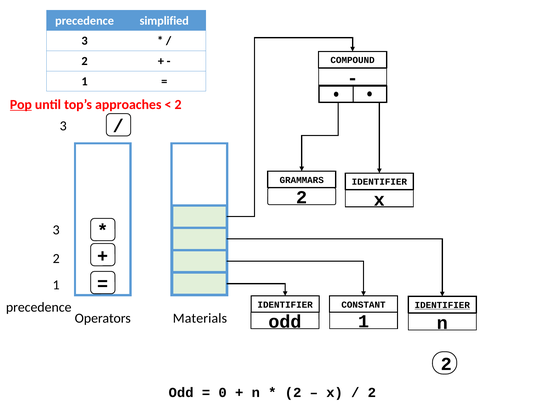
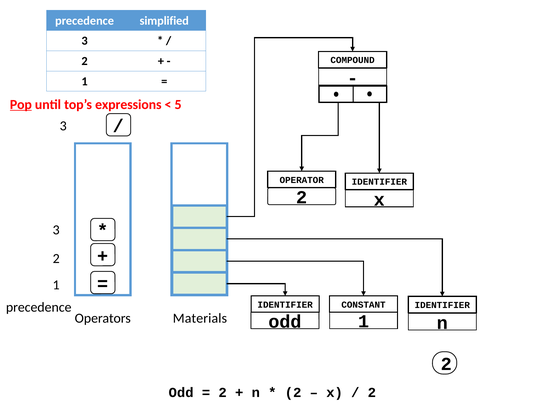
approaches: approaches -> expressions (128, 105)
2: 2 -> 5 (178, 105)
GRAMMARS: GRAMMARS -> OPERATOR (302, 180)
IDENTIFIER underline: present -> none (442, 306)
0: 0 -> 2 (223, 393)
